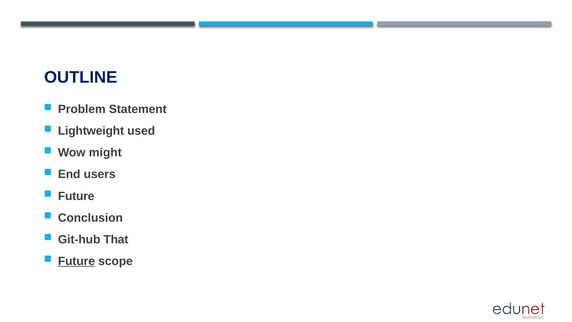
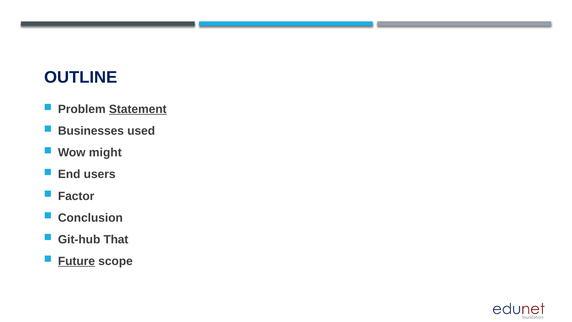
Statement underline: none -> present (138, 109)
Lightweight: Lightweight -> Businesses (91, 131)
Future: Future -> Factor (76, 196)
